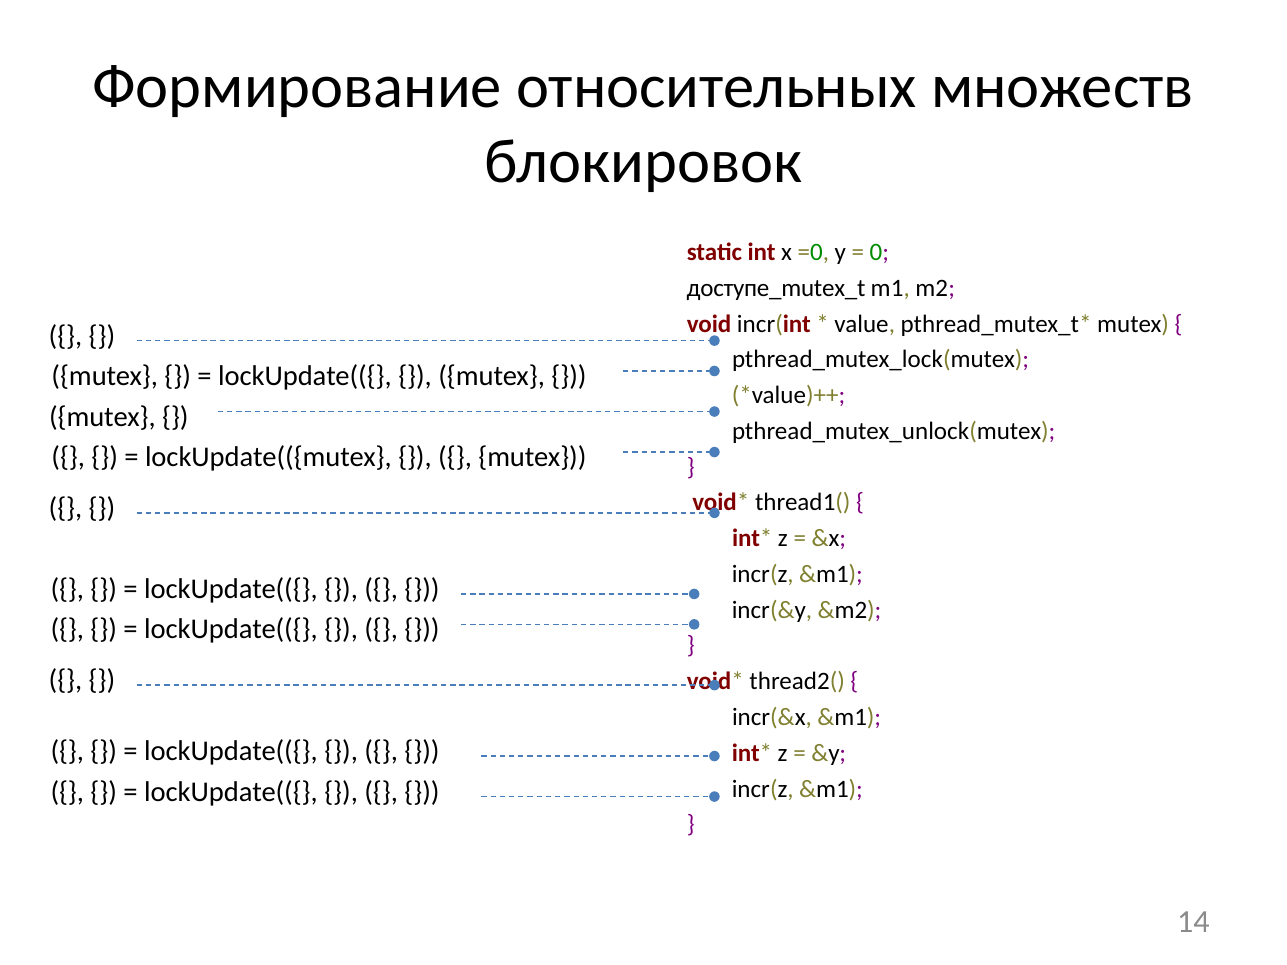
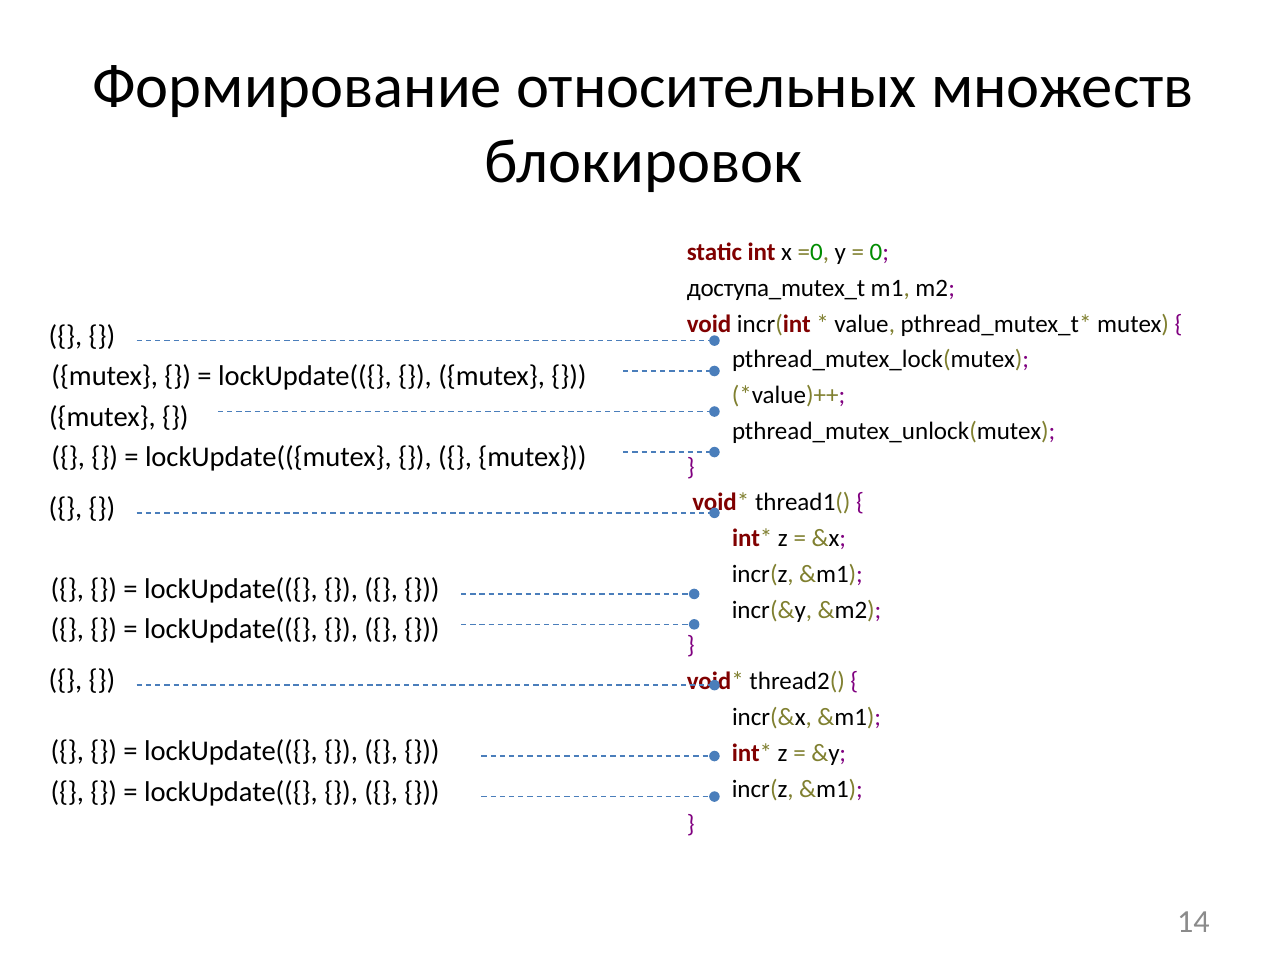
доступе_mutex_t: доступе_mutex_t -> доступа_mutex_t (776, 288)
